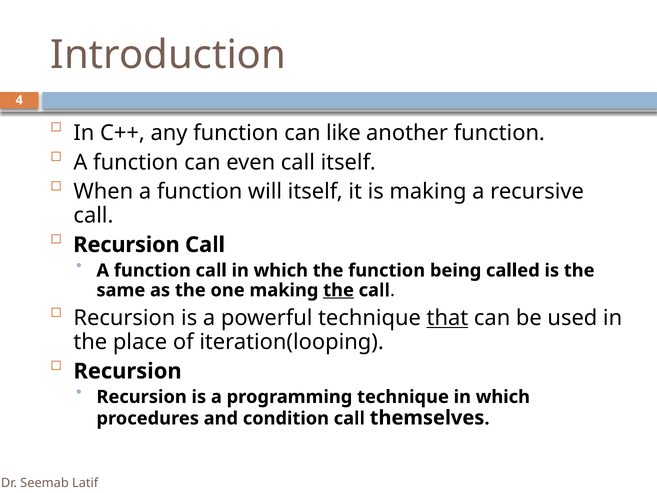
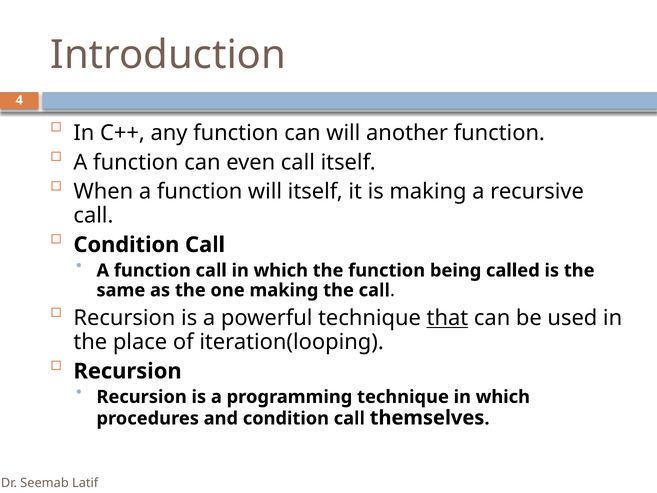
can like: like -> will (343, 133)
Recursion: Recursion -> Condition (126, 245)
the underline: present -> none (339, 290)
